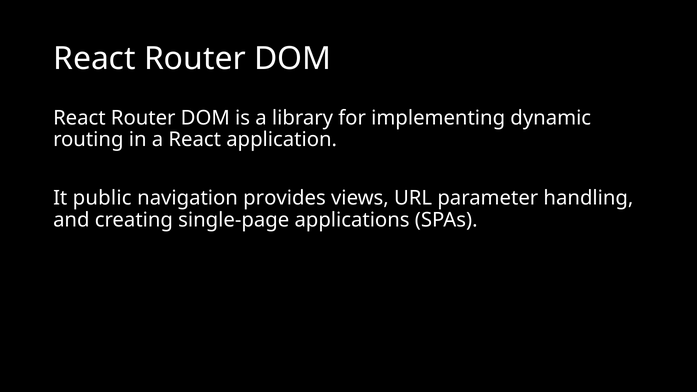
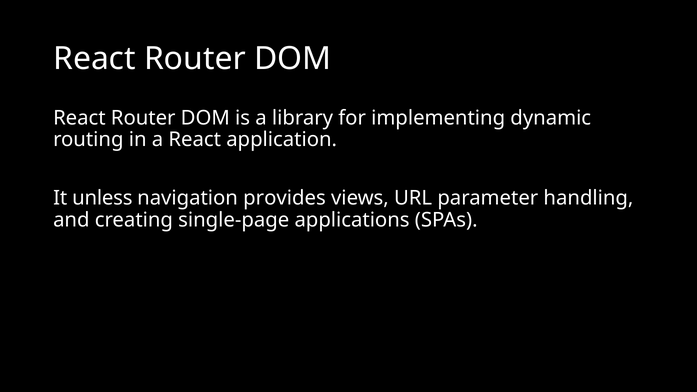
public: public -> unless (102, 198)
